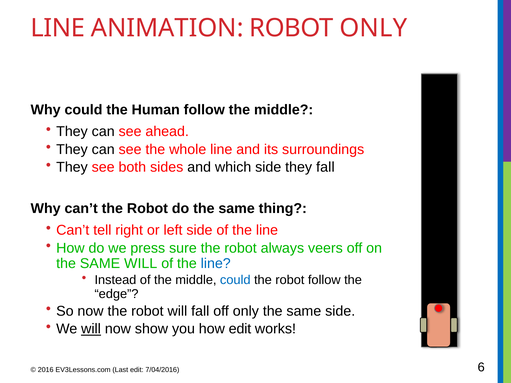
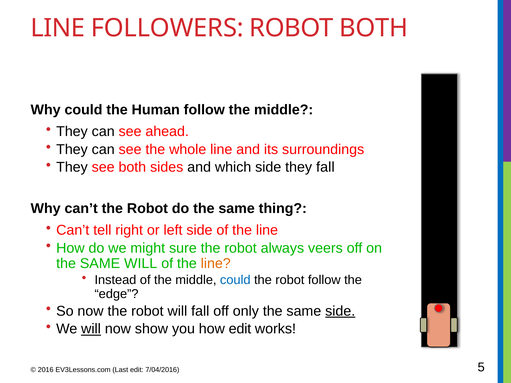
ANIMATION: ANIMATION -> FOLLOWERS (167, 28)
ROBOT ONLY: ONLY -> BOTH (374, 28)
press: press -> might (148, 248)
line colour: blue -> orange (216, 264)
side underline: none -> present (340, 311)
6: 6 -> 5 (481, 367)
